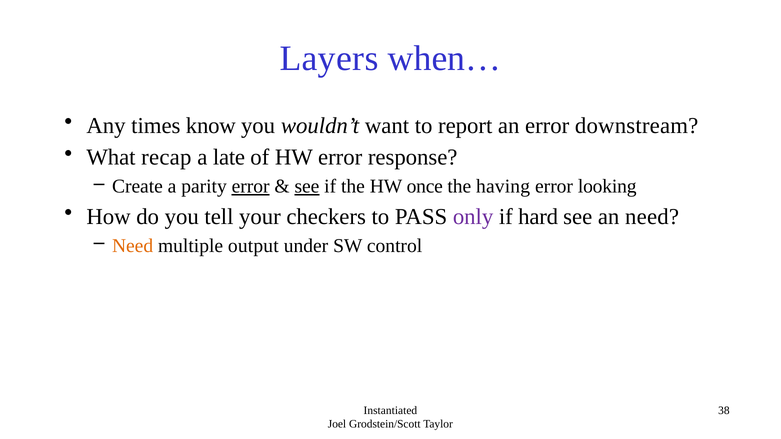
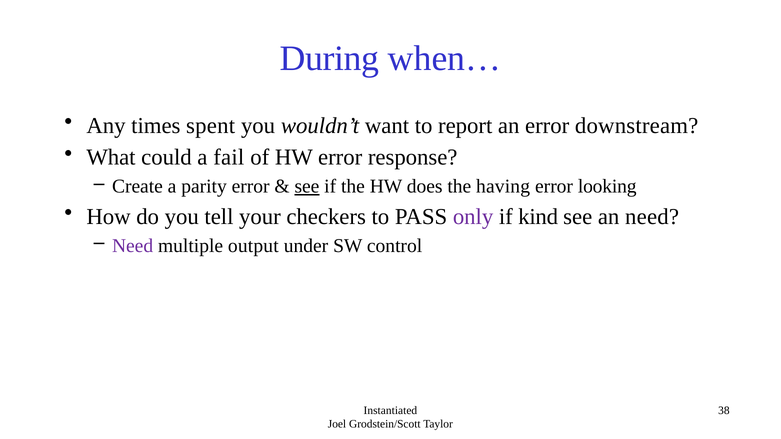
Layers: Layers -> During (329, 59)
know: know -> spent (211, 126)
recap: recap -> could (166, 158)
late: late -> fail (229, 158)
error underline: present -> none (251, 187)
once: once -> does (425, 187)
hard: hard -> kind (538, 217)
Need colour: orange -> purple (133, 246)
